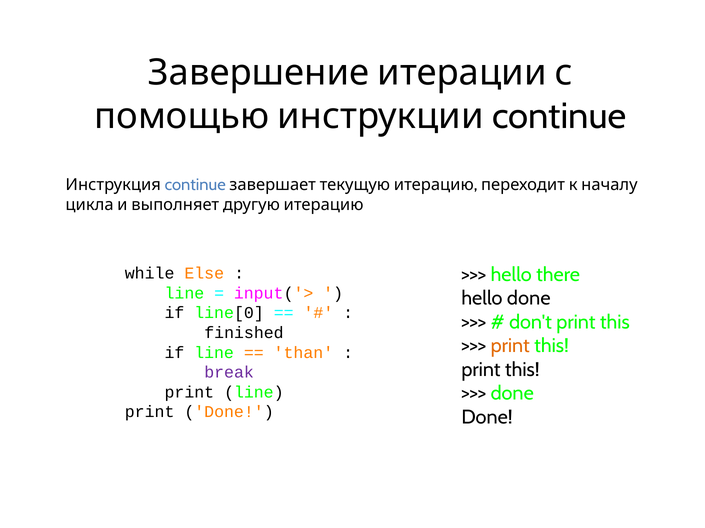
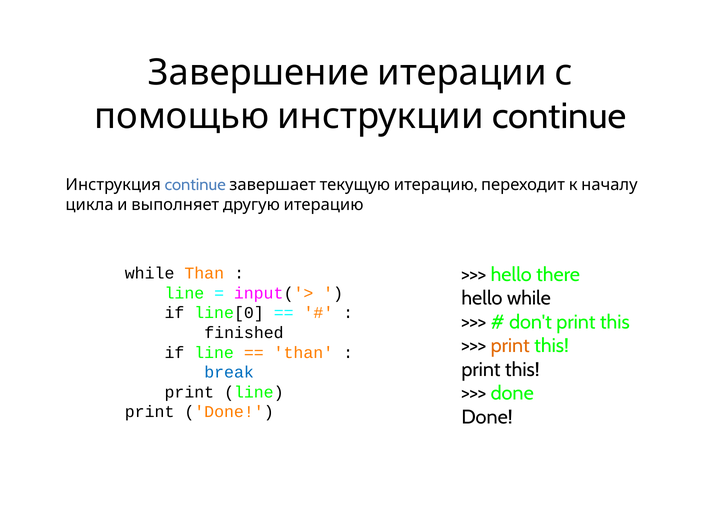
while Else: Else -> Than (204, 274)
hello done: done -> while (529, 299)
break colour: purple -> blue (229, 373)
